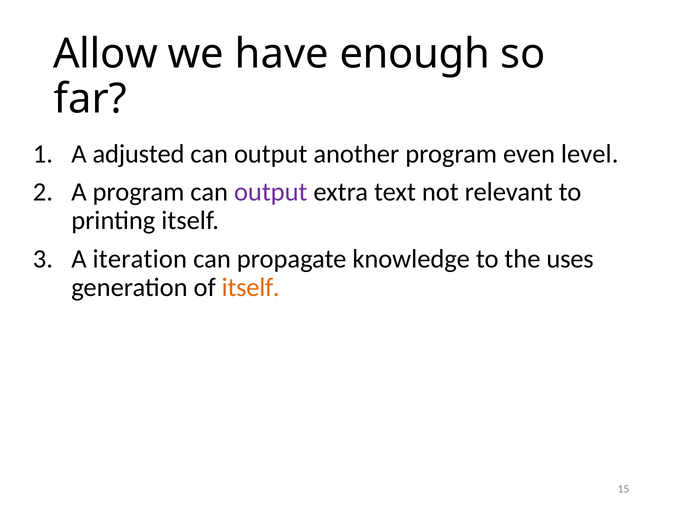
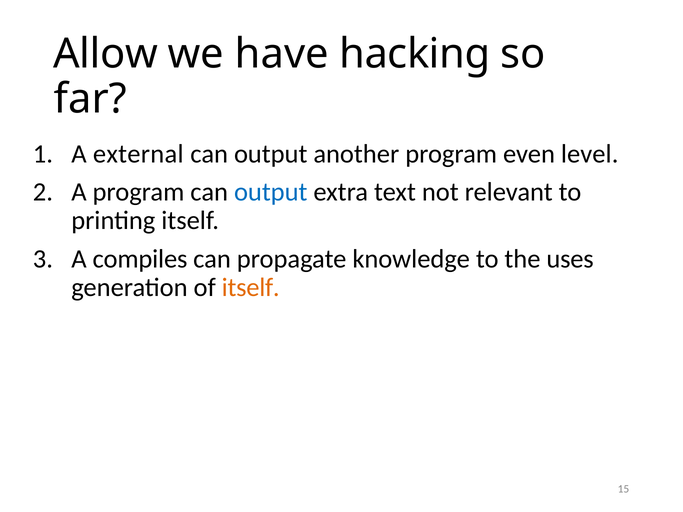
enough: enough -> hacking (415, 54)
adjusted: adjusted -> external (138, 154)
output colour: purple -> blue (271, 192)
iteration: iteration -> compiles (140, 259)
